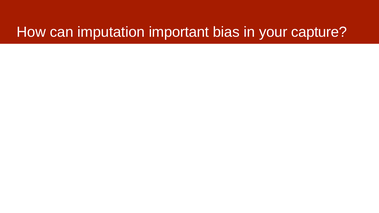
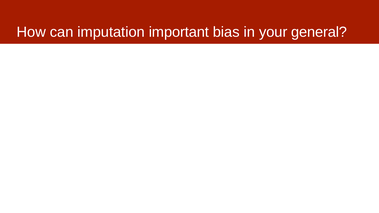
capture: capture -> general (319, 32)
